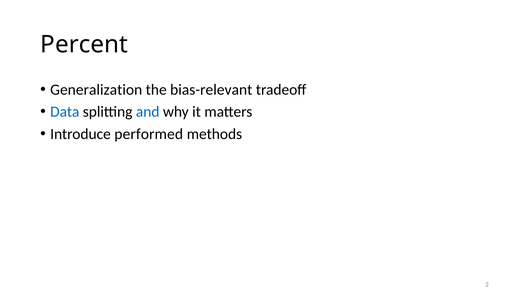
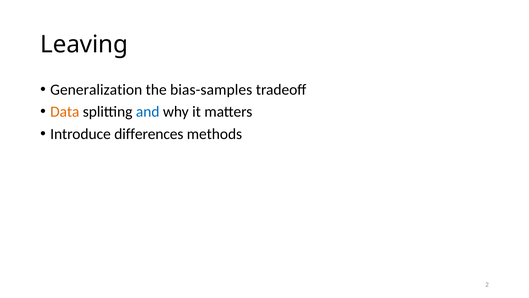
Percent: Percent -> Leaving (84, 44)
bias-relevant: bias-relevant -> bias-samples (211, 89)
Data colour: blue -> orange (65, 112)
performed: performed -> differences (149, 134)
